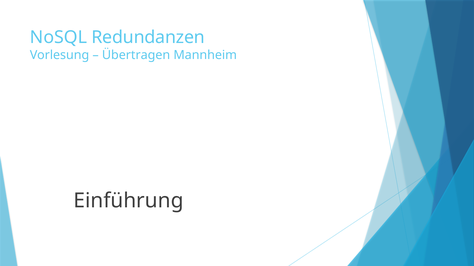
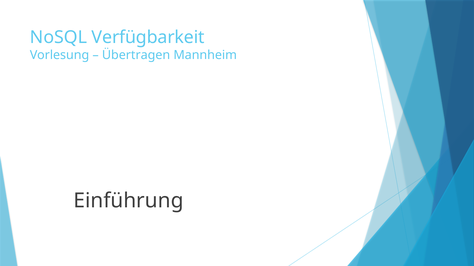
Redundanzen: Redundanzen -> Verfügbarkeit (148, 37)
